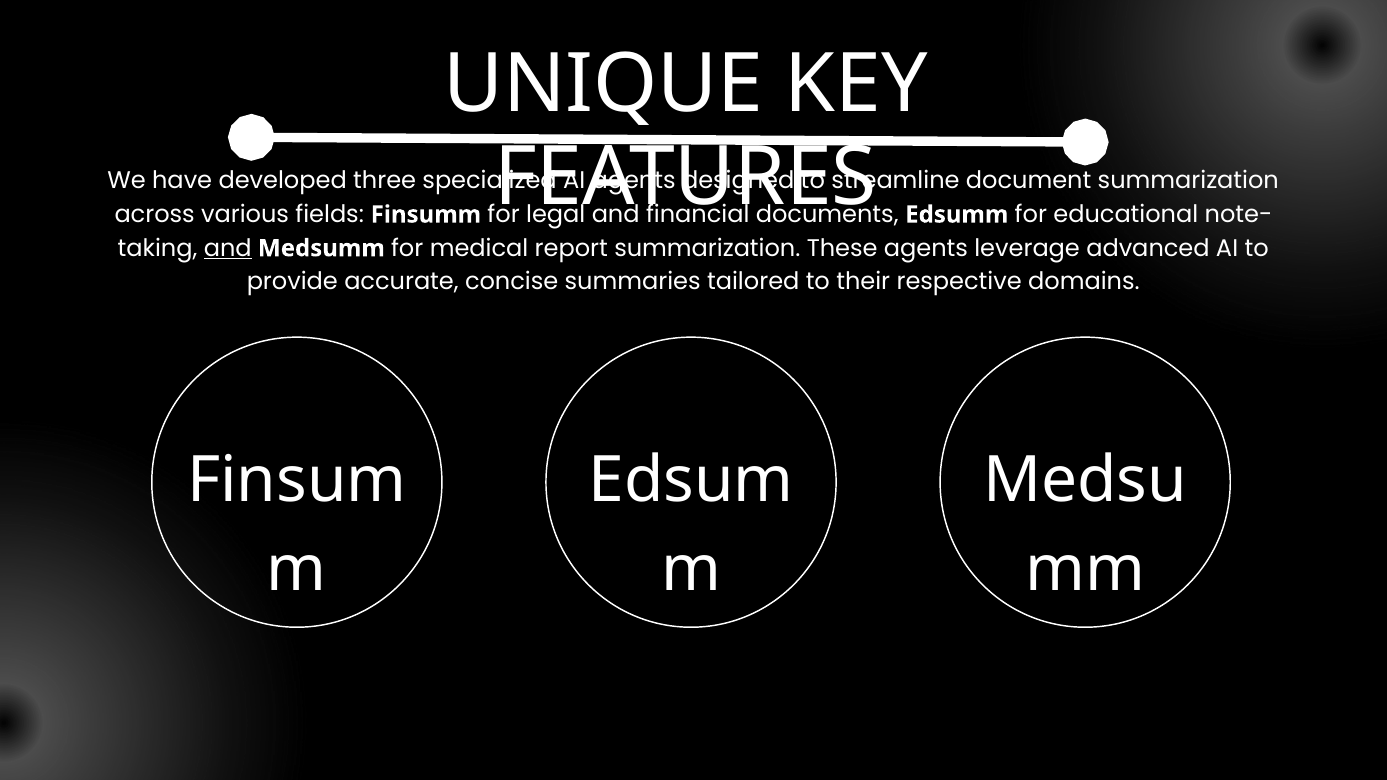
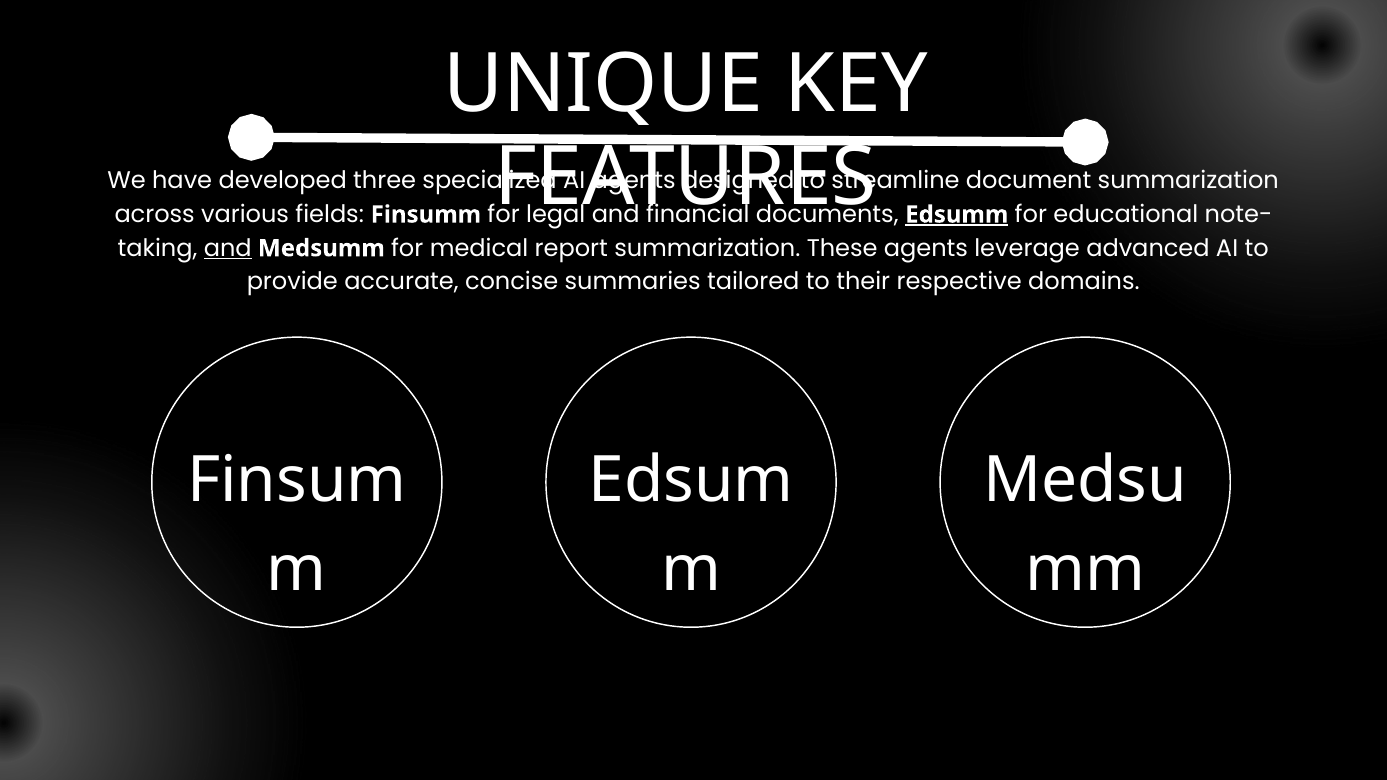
Edsumm underline: none -> present (957, 215)
